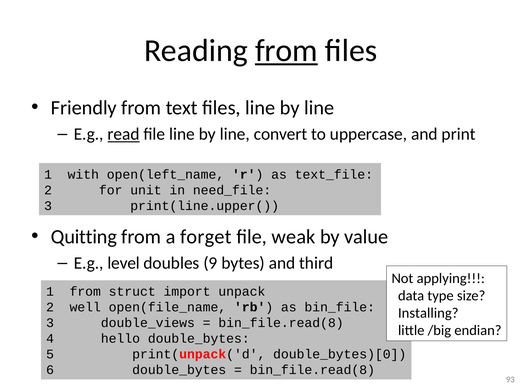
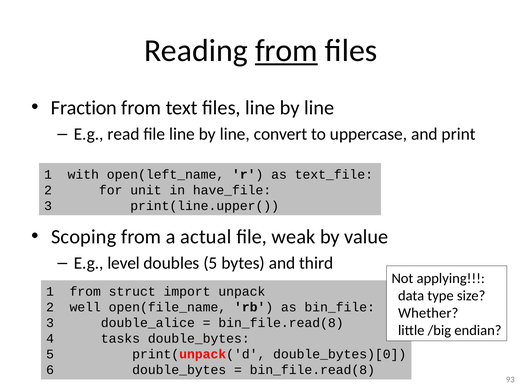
Friendly: Friendly -> Fraction (84, 108)
read underline: present -> none (124, 134)
need_file: need_file -> have_file (232, 190)
Quitting: Quitting -> Scoping (84, 236)
forget: forget -> actual (206, 236)
doubles 9: 9 -> 5 (210, 263)
Installing: Installing -> Whether (428, 313)
double_views: double_views -> double_alice (148, 323)
hello: hello -> tasks (120, 338)
